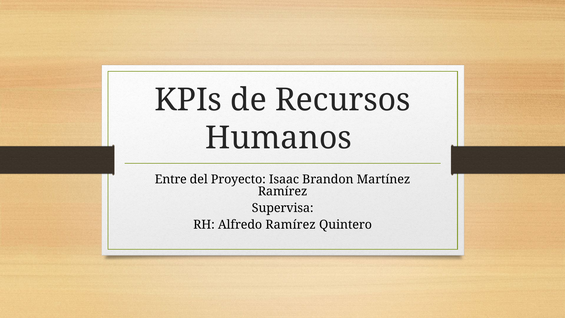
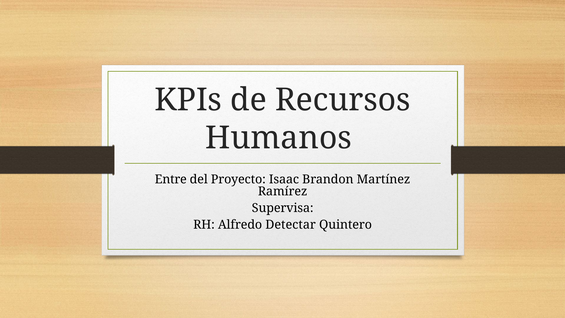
Alfredo Ramírez: Ramírez -> Detectar (291, 225)
